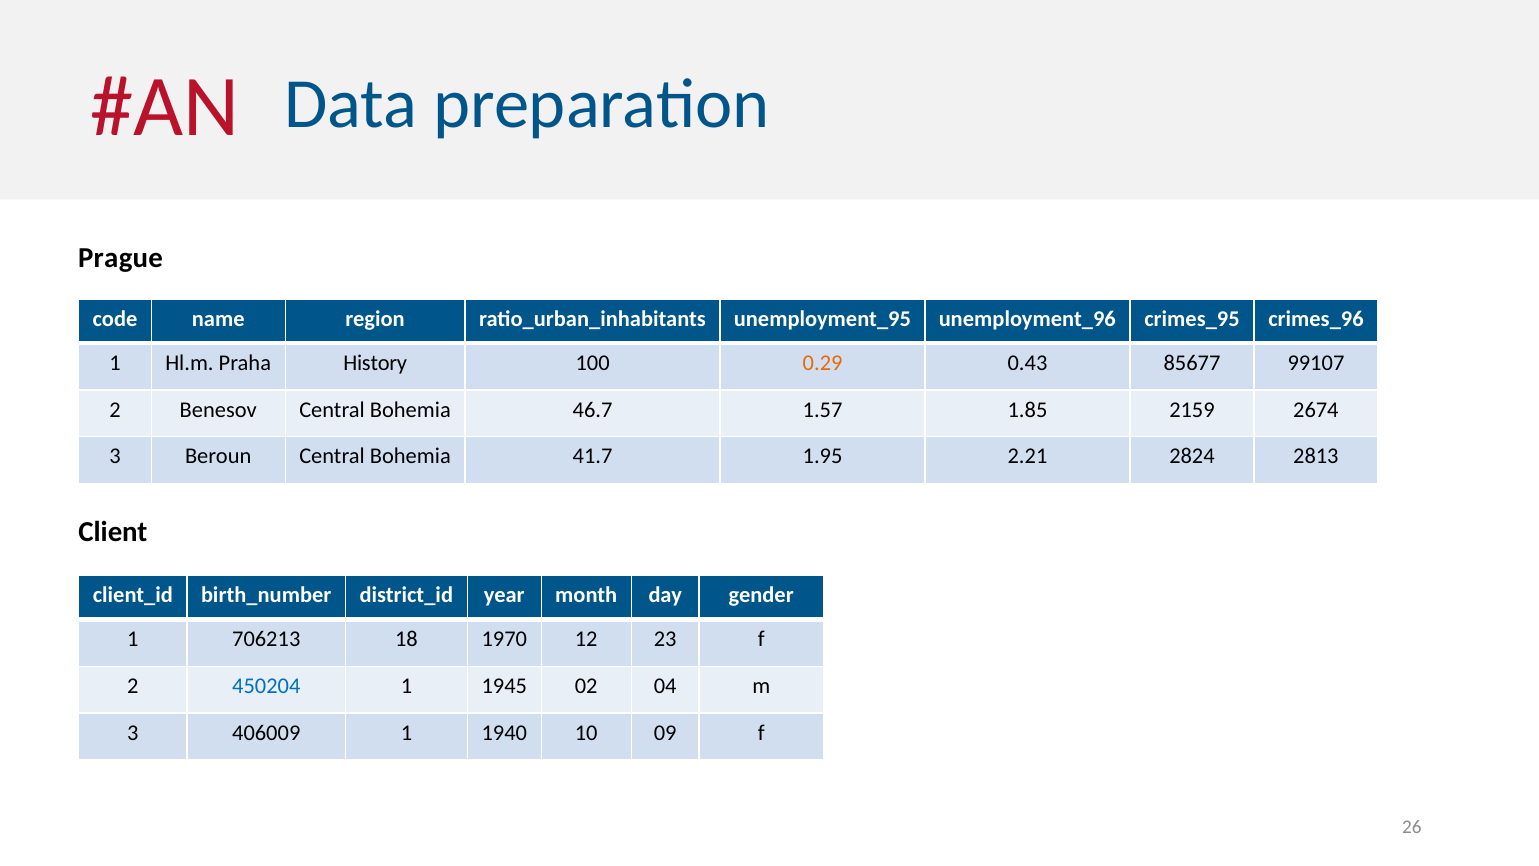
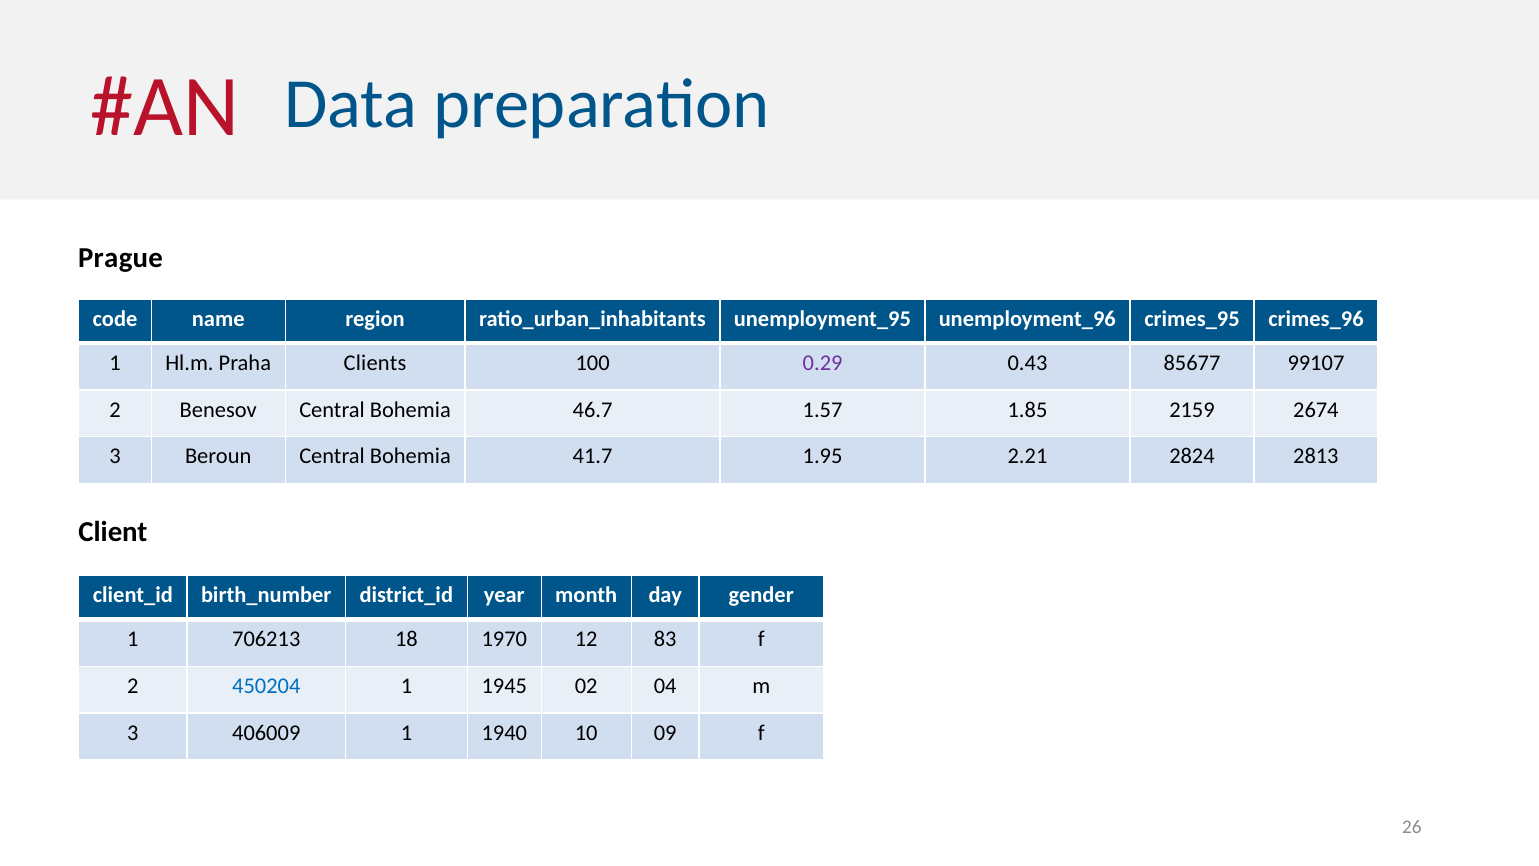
History: History -> Clients (375, 363)
0.29 colour: orange -> purple (823, 363)
23: 23 -> 83 (665, 639)
